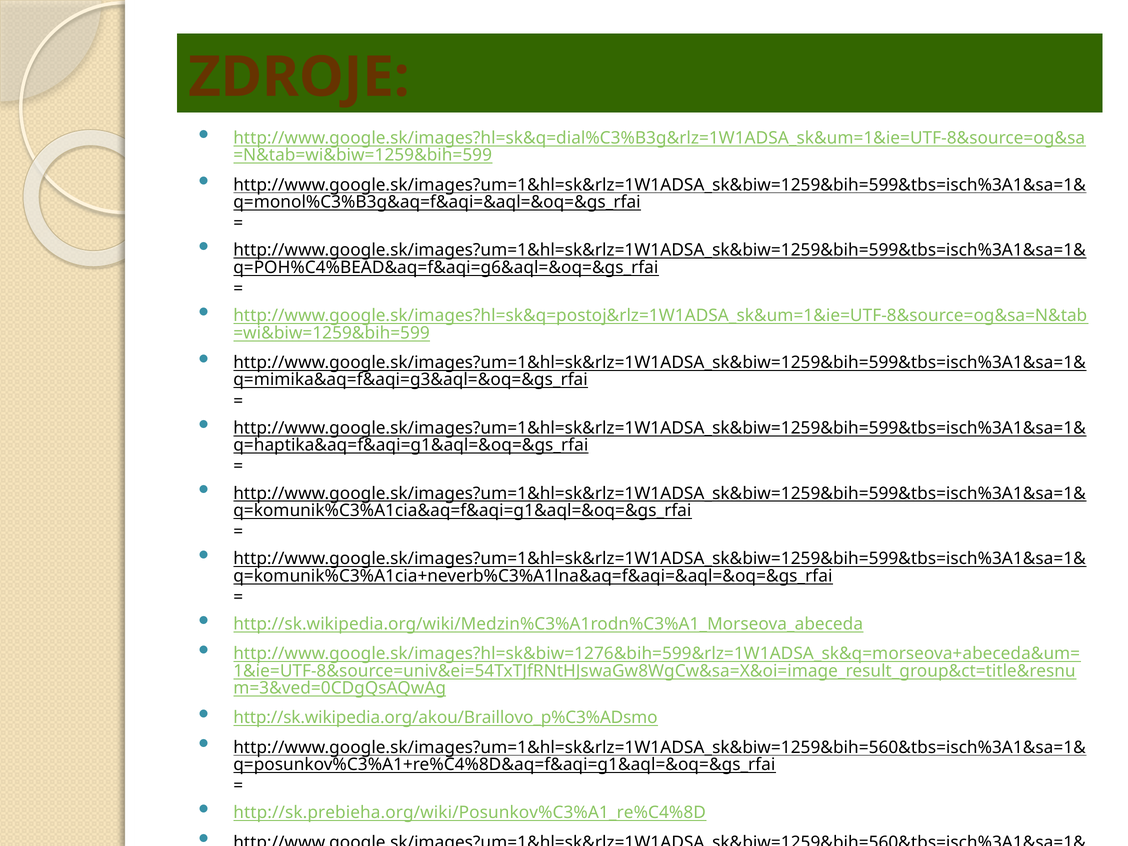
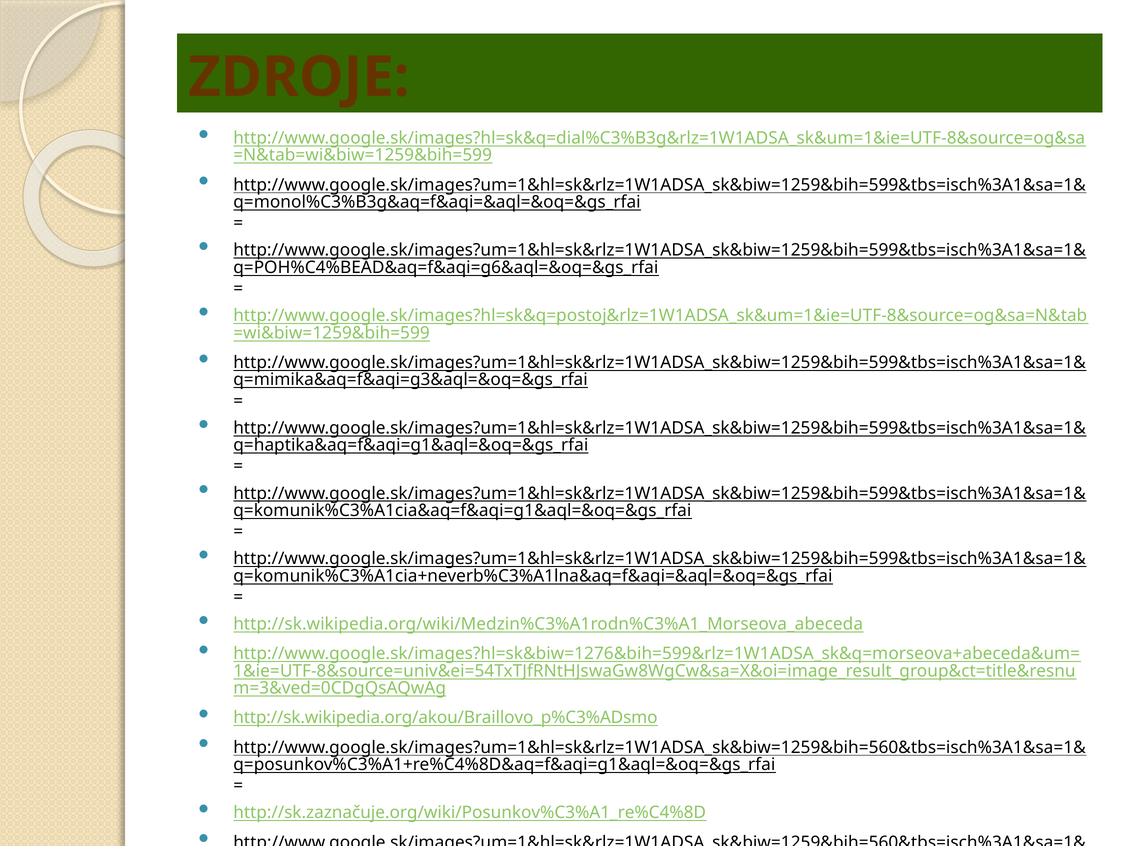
http://sk.prebieha.org/wiki/Posunkov%C3%A1_re%C4%8D: http://sk.prebieha.org/wiki/Posunkov%C3%A1_re%C4%8D -> http://sk.zaznačuje.org/wiki/Posunkov%C3%A1_re%C4%8D (470, 813)
